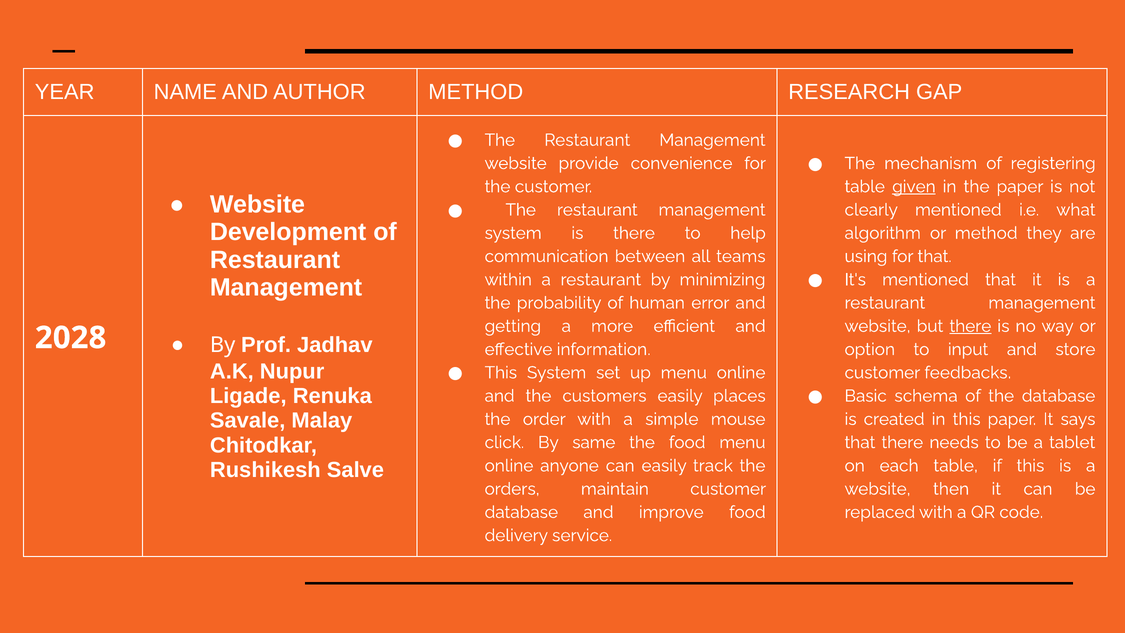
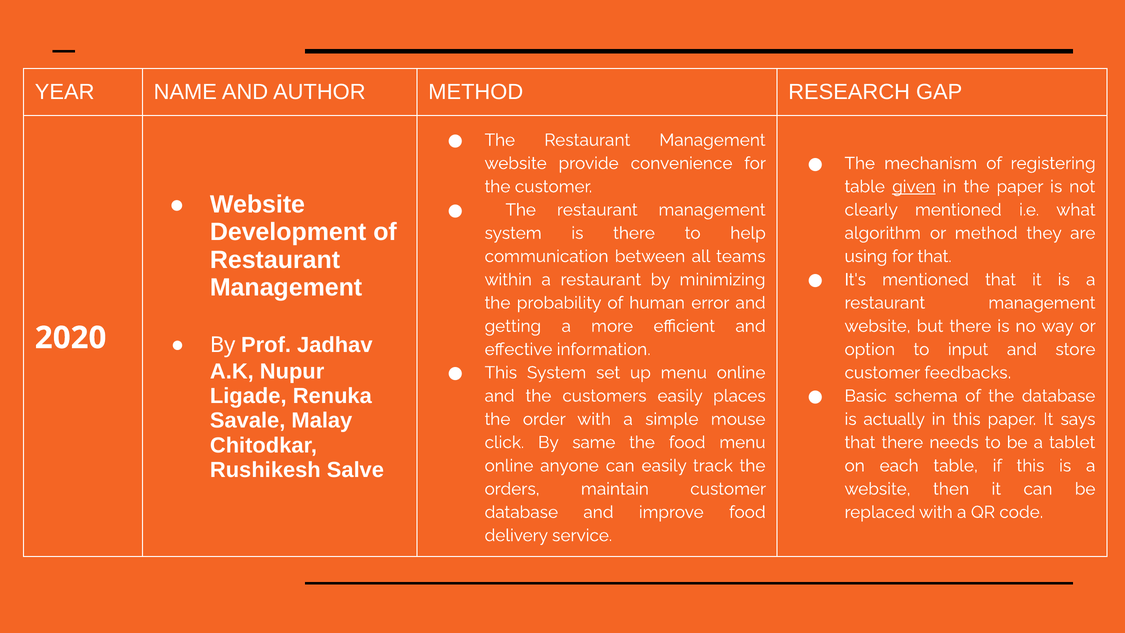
there underline: present -> none (970, 326)
2028: 2028 -> 2020 (71, 338)
created: created -> actually (894, 419)
